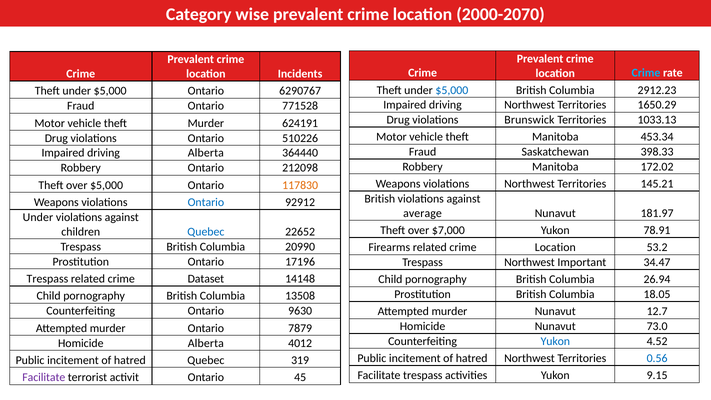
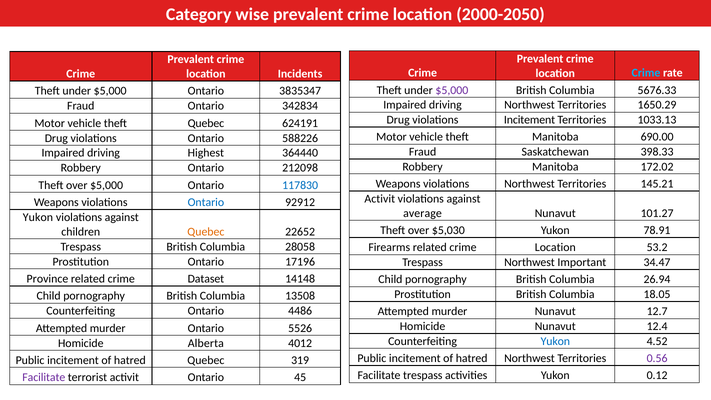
2000-2070: 2000-2070 -> 2000-2050 (501, 15)
$5,000 colour: blue -> purple (452, 90)
2912.23: 2912.23 -> 5676.33 (657, 90)
6290767: 6290767 -> 3835347 (300, 91)
771528: 771528 -> 342834 (300, 106)
violations Brunswick: Brunswick -> Incitement (530, 120)
theft Murder: Murder -> Quebec (206, 123)
453.34: 453.34 -> 690.00 (657, 137)
510226: 510226 -> 588226 (300, 138)
driving Alberta: Alberta -> Highest (206, 153)
117830 colour: orange -> blue (300, 185)
British: British -> Activit (380, 199)
181.97: 181.97 -> 101.27 (657, 213)
Under: Under -> Yukon (38, 217)
$7,000: $7,000 -> $5,030 (448, 230)
Quebec colour: blue -> orange (206, 232)
20990: 20990 -> 28058 (300, 247)
Trespass: Trespass -> Province (47, 279)
9630: 9630 -> 4486 (300, 311)
73.0: 73.0 -> 12.4 (657, 326)
7879: 7879 -> 5526 (300, 328)
0.56 colour: blue -> purple (657, 358)
9.15: 9.15 -> 0.12 (657, 376)
